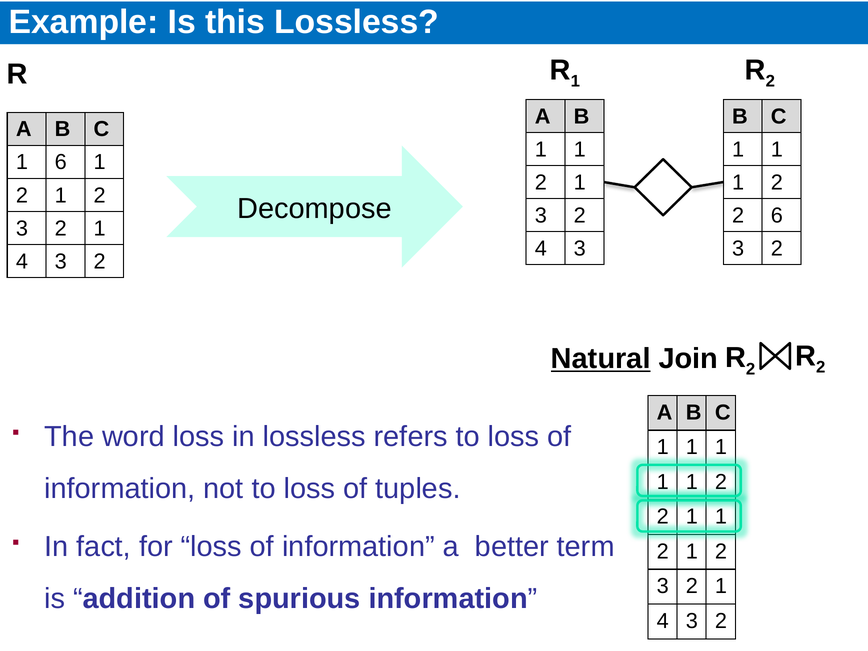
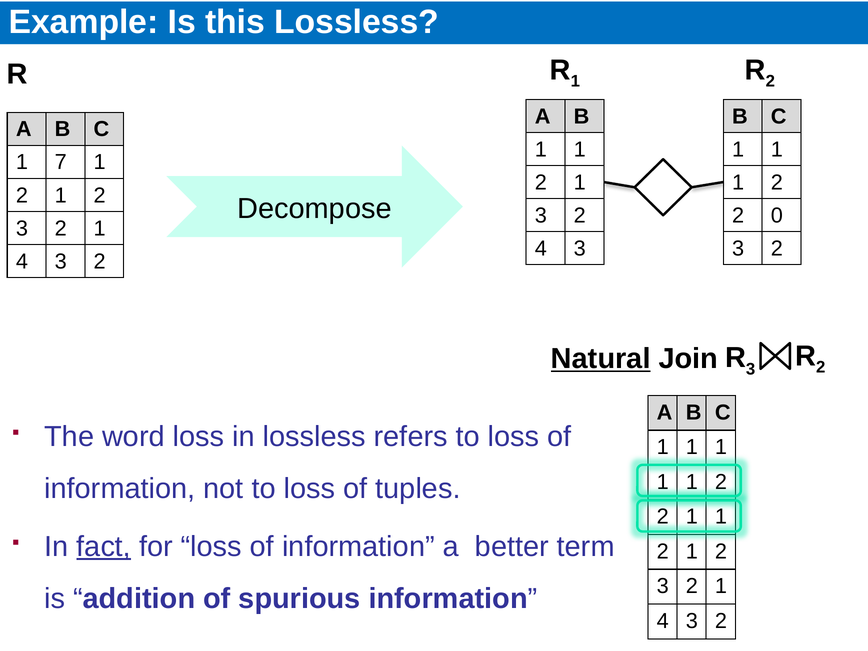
1 6: 6 -> 7 (61, 162)
2 6: 6 -> 0 (777, 215)
2: 2 -> 3 (751, 369)
fact underline: none -> present (104, 547)
